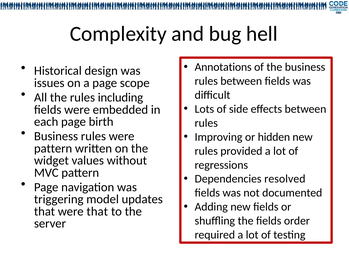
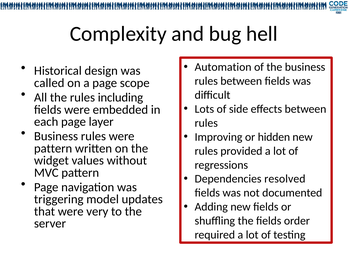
Annotations: Annotations -> Automation (223, 67)
issues: issues -> called (49, 83)
birth: birth -> layer (101, 122)
were that: that -> very (97, 211)
